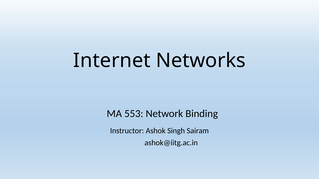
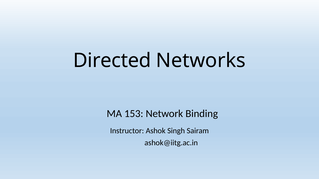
Internet: Internet -> Directed (112, 61)
553: 553 -> 153 (134, 114)
